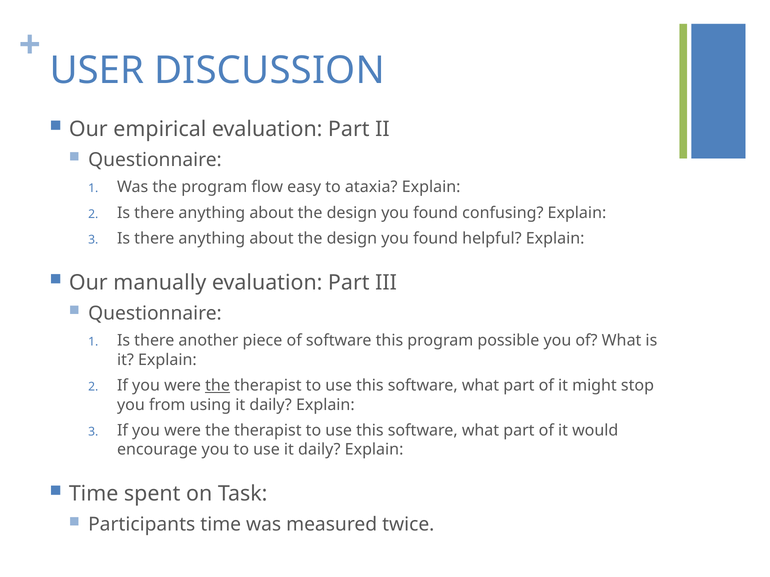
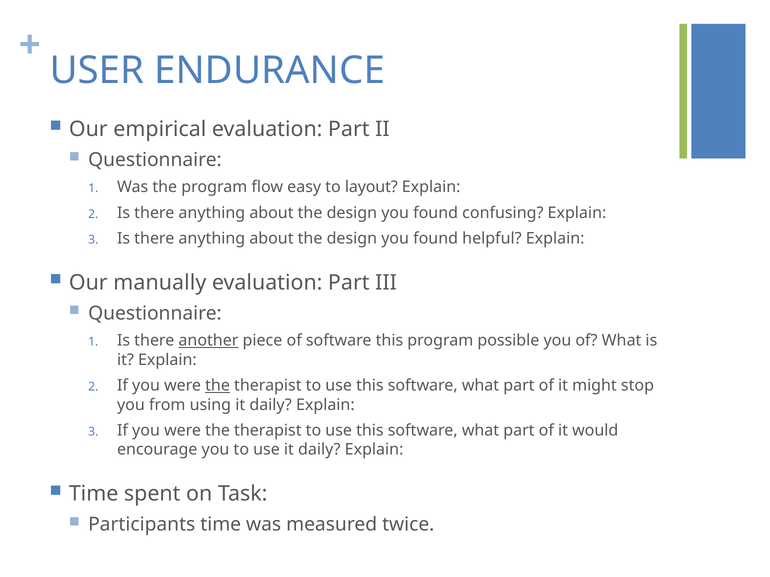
DISCUSSION: DISCUSSION -> ENDURANCE (270, 70)
ataxia: ataxia -> layout (371, 187)
another underline: none -> present (208, 341)
